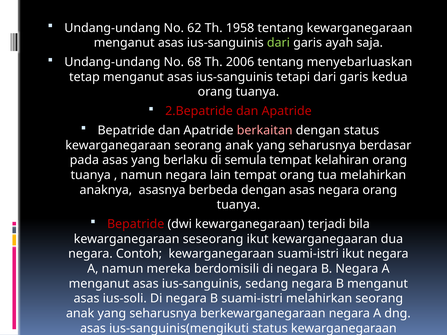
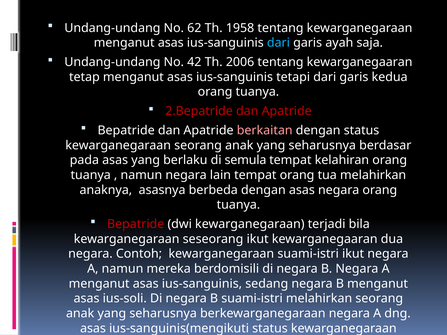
dari colour: light green -> light blue (278, 43)
68: 68 -> 42 (194, 62)
tentang menyebarluaskan: menyebarluaskan -> kewarganegaaran (360, 62)
